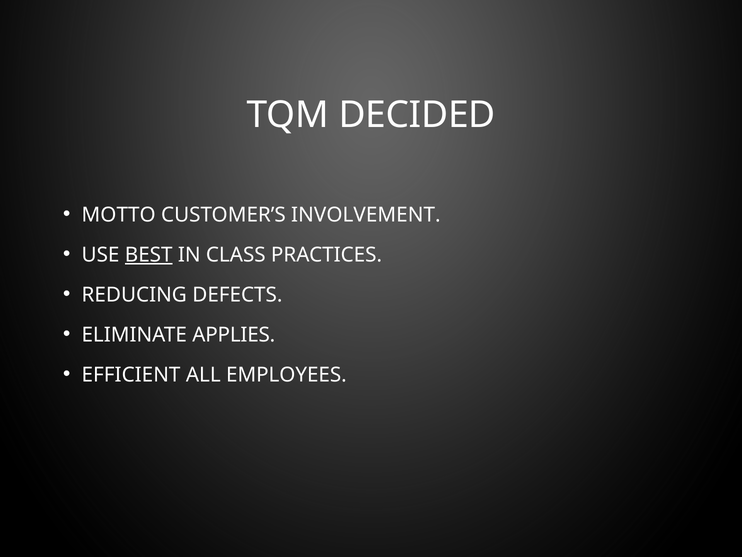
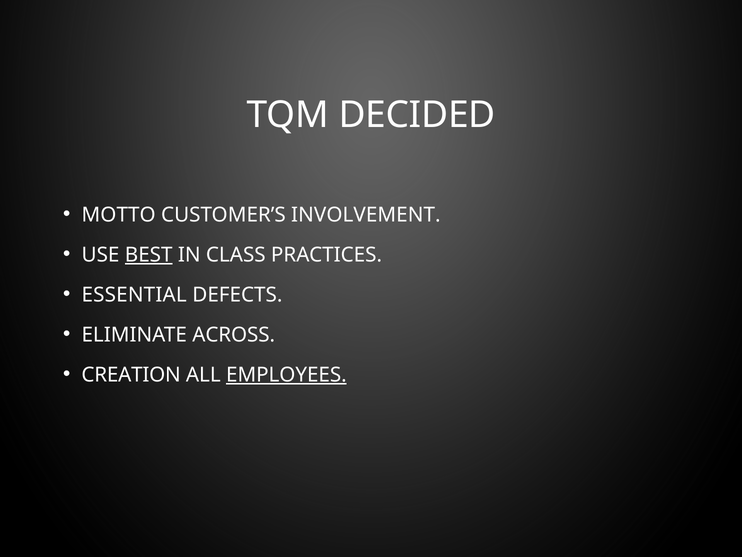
REDUCING: REDUCING -> ESSENTIAL (134, 295)
APPLIES: APPLIES -> ACROSS (234, 335)
EFFICIENT: EFFICIENT -> CREATION (131, 375)
EMPLOYEES underline: none -> present (286, 375)
